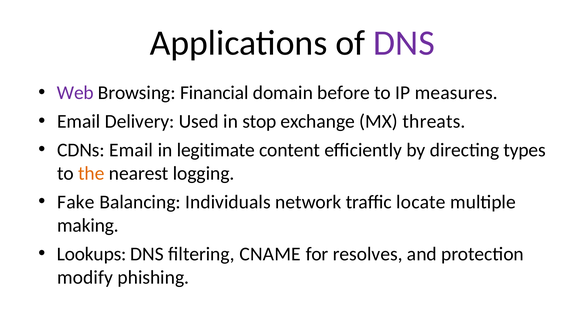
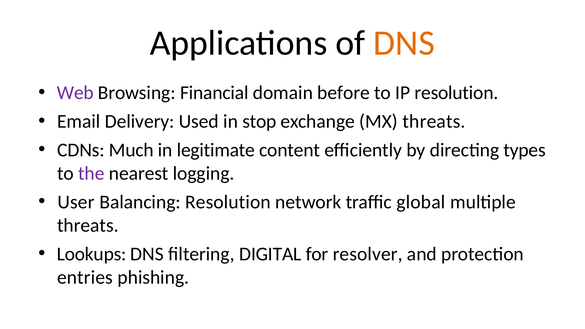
DNS colour: purple -> orange (404, 43)
IP measures: measures -> resolution (456, 93)
CDNs Email: Email -> Much (131, 150)
the colour: orange -> purple (91, 173)
Fake: Fake -> User (76, 202)
Balancing Individuals: Individuals -> Resolution (228, 202)
locate: locate -> global (421, 202)
making: making -> threats (88, 225)
CNAME: CNAME -> DIGITAL (270, 254)
resolves: resolves -> resolver (368, 254)
modify: modify -> entries (85, 277)
